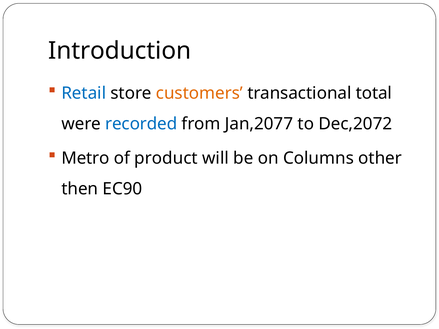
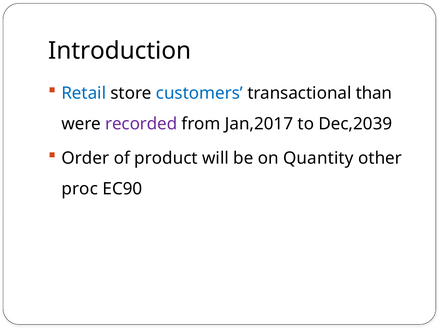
customers colour: orange -> blue (199, 93)
total: total -> than (374, 93)
recorded colour: blue -> purple (141, 124)
Jan,2077: Jan,2077 -> Jan,2017 (259, 124)
Dec,2072: Dec,2072 -> Dec,2039 (355, 124)
Metro: Metro -> Order (85, 158)
Columns: Columns -> Quantity (318, 158)
then: then -> proc (80, 189)
